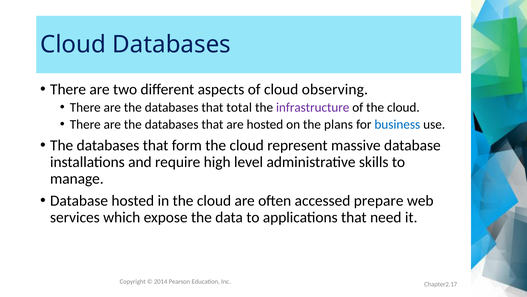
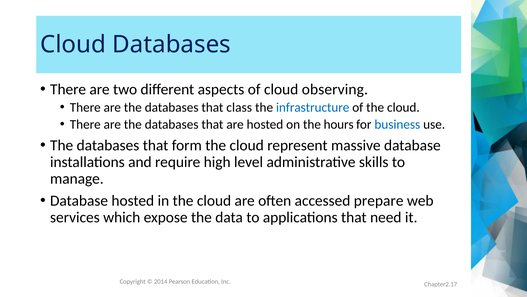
total: total -> class (239, 107)
infrastructure colour: purple -> blue (313, 107)
plans: plans -> hours (339, 124)
